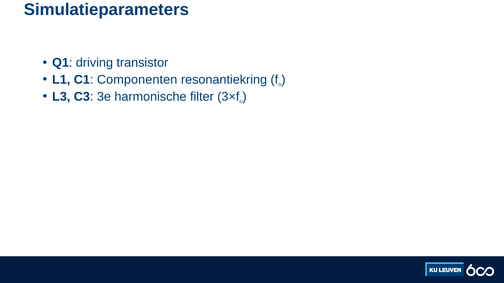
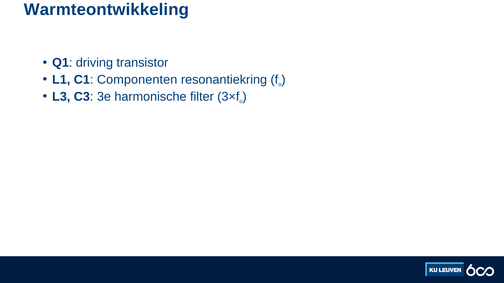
Simulatieparameters: Simulatieparameters -> Warmteontwikkeling (106, 10)
